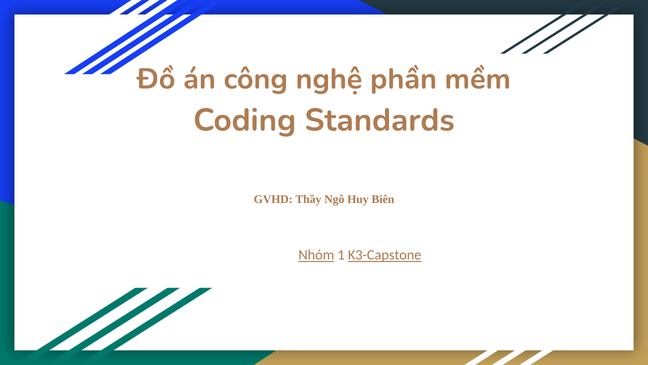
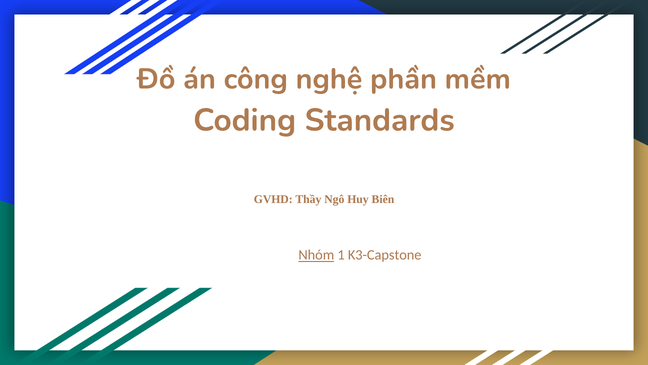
K3-Capstone underline: present -> none (385, 255)
